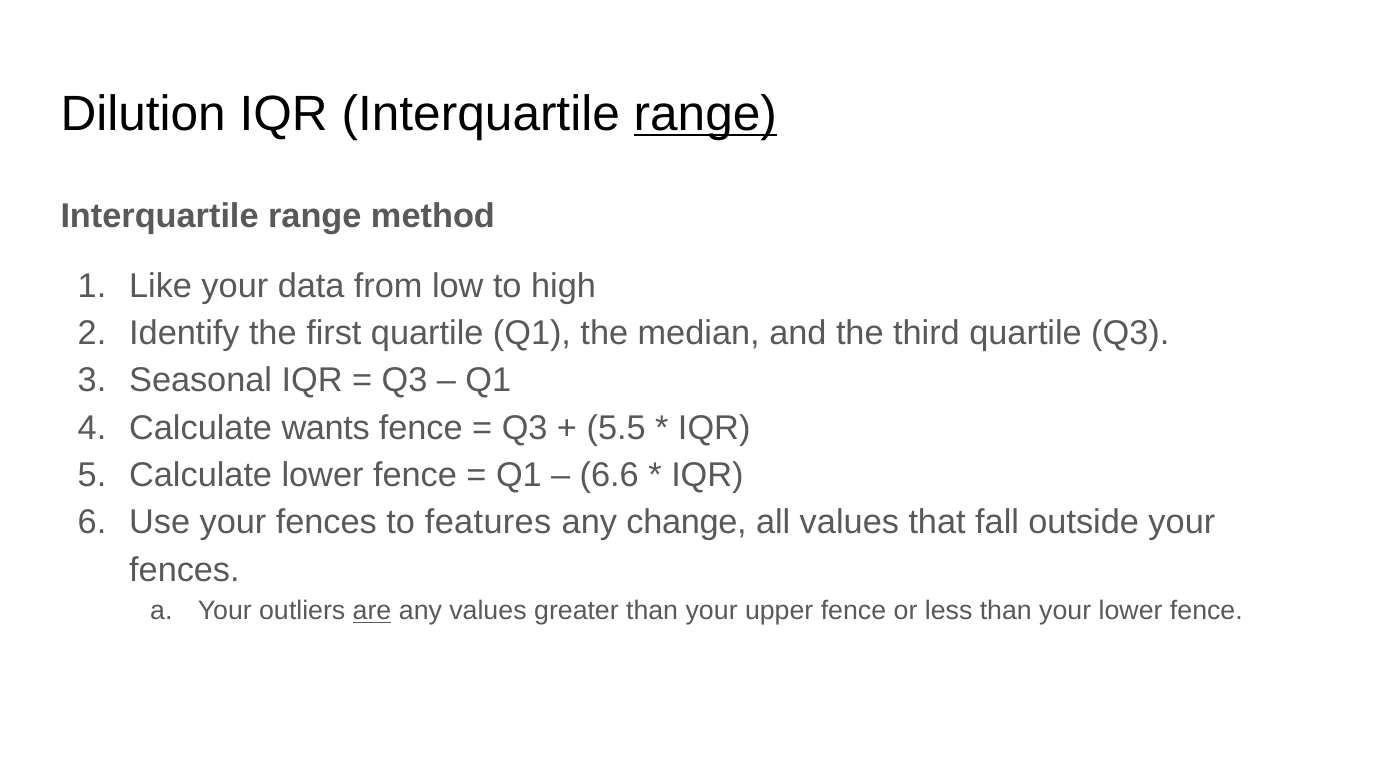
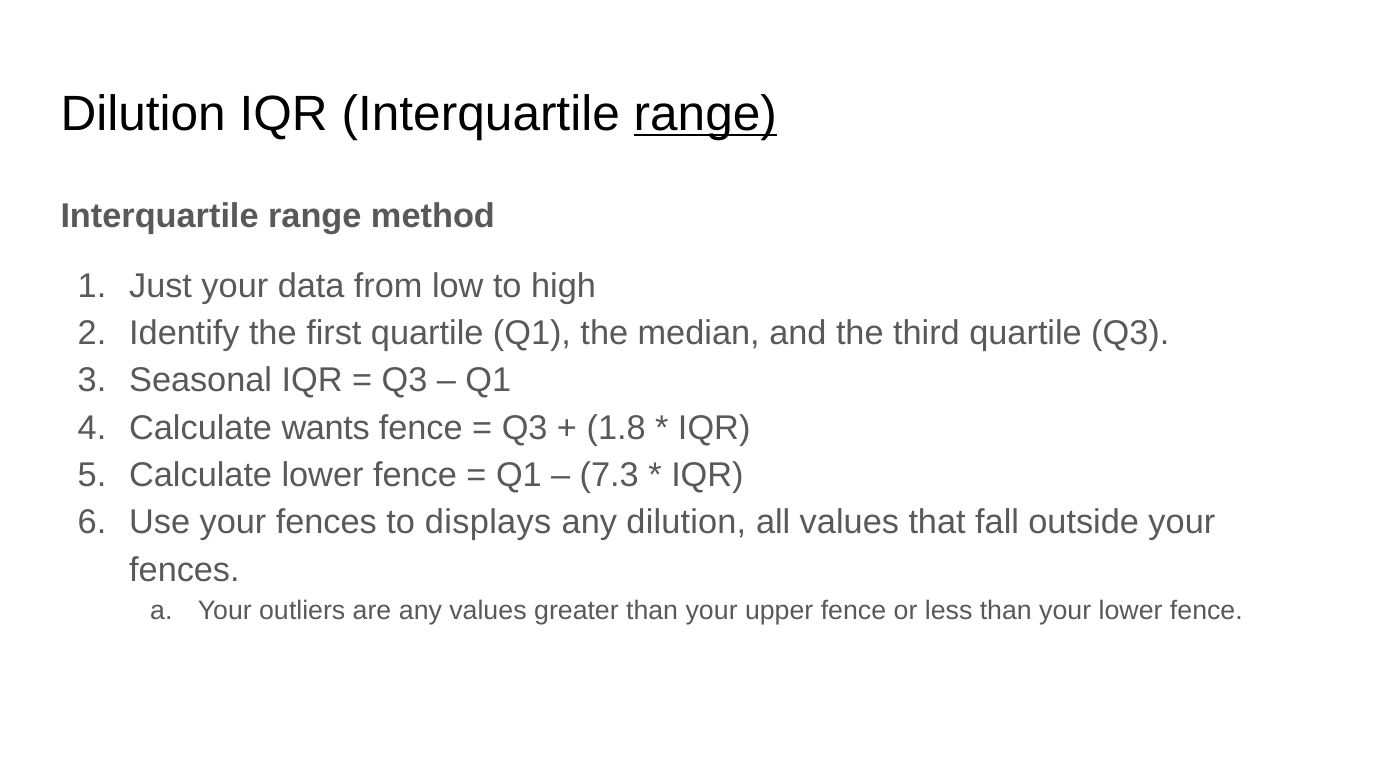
Like: Like -> Just (161, 286)
5.5: 5.5 -> 1.8 (616, 428)
6.6: 6.6 -> 7.3 (609, 476)
features: features -> displays (488, 523)
any change: change -> dilution (686, 523)
are underline: present -> none (372, 611)
